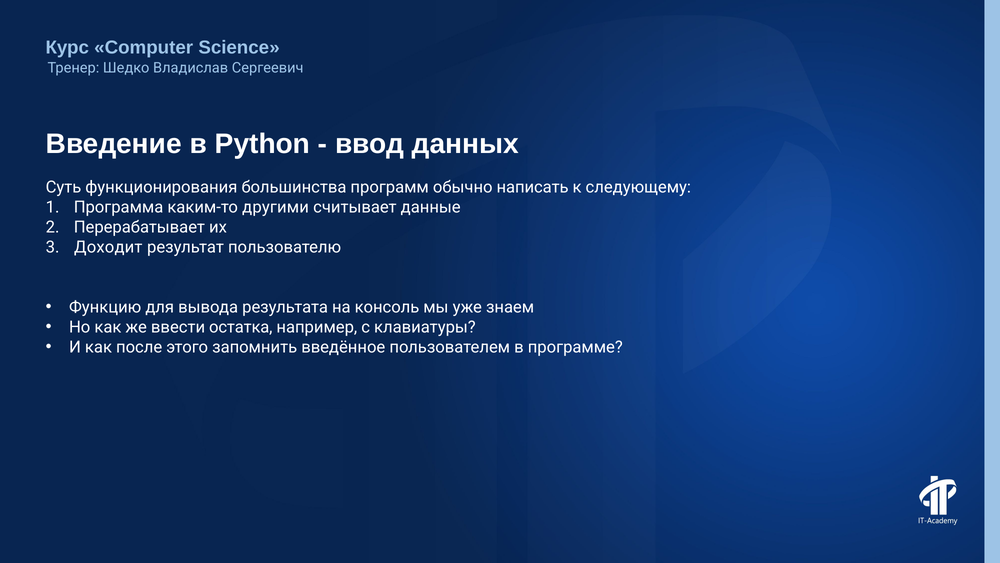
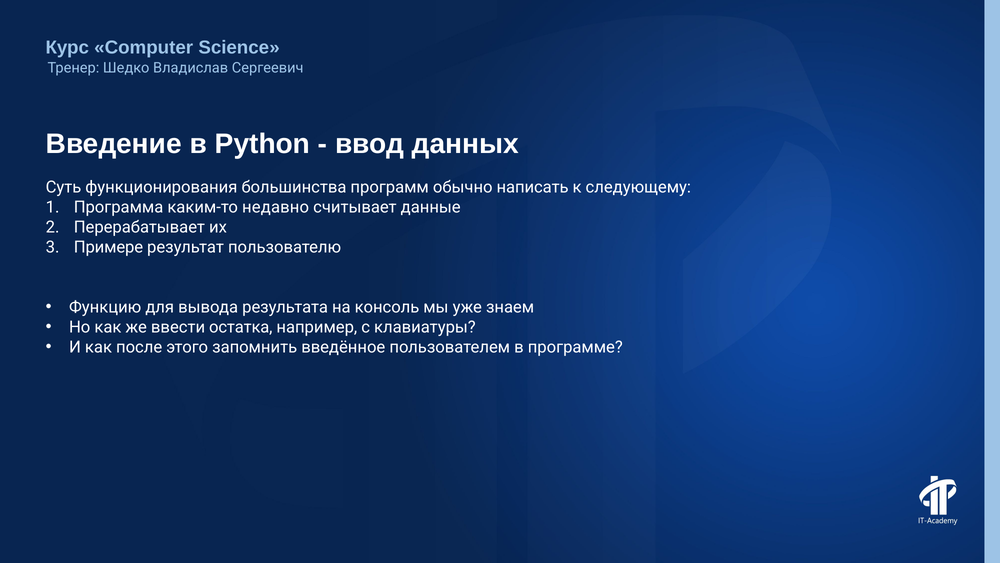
другими: другими -> недавно (276, 207)
Доходит: Доходит -> Примере (108, 247)
